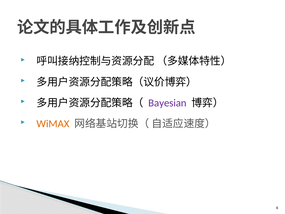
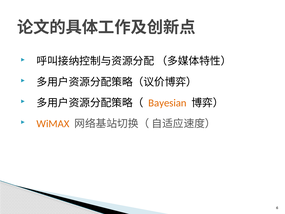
Bayesian colour: purple -> orange (167, 103)
